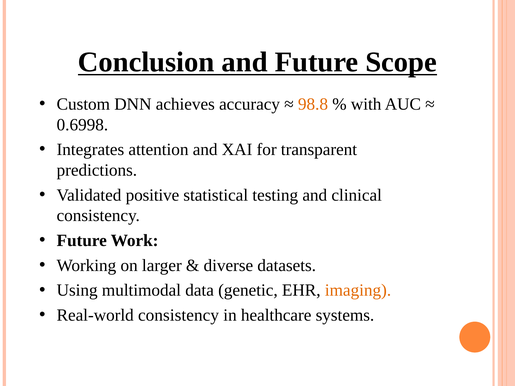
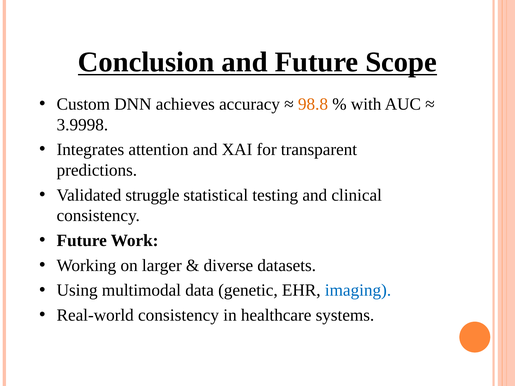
0.6998: 0.6998 -> 3.9998 (82, 125)
positive: positive -> struggle (152, 195)
imaging colour: orange -> blue (358, 290)
